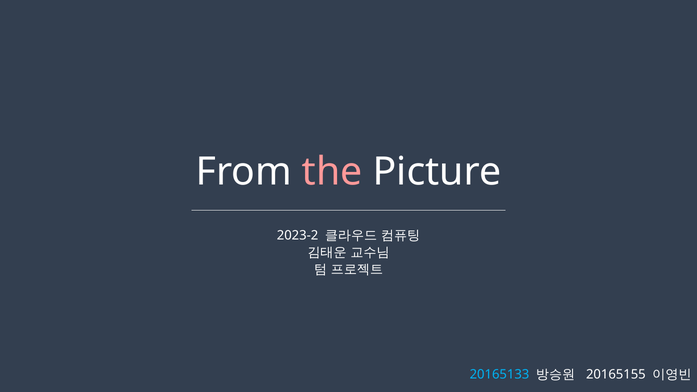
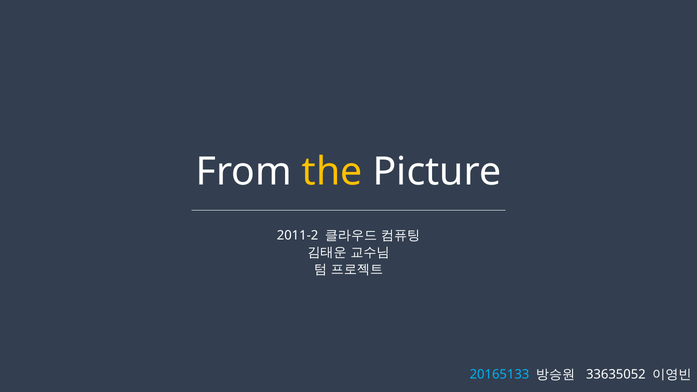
the colour: pink -> yellow (332, 172)
2023-2: 2023-2 -> 2011-2 (298, 235)
20165155: 20165155 -> 33635052 (616, 374)
